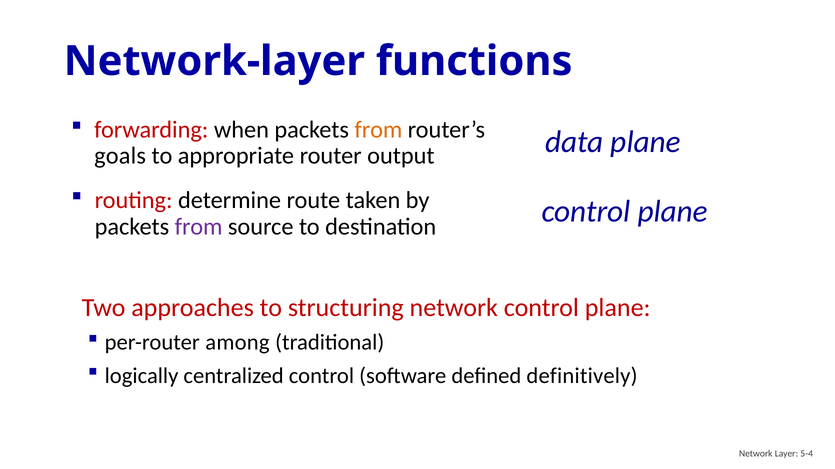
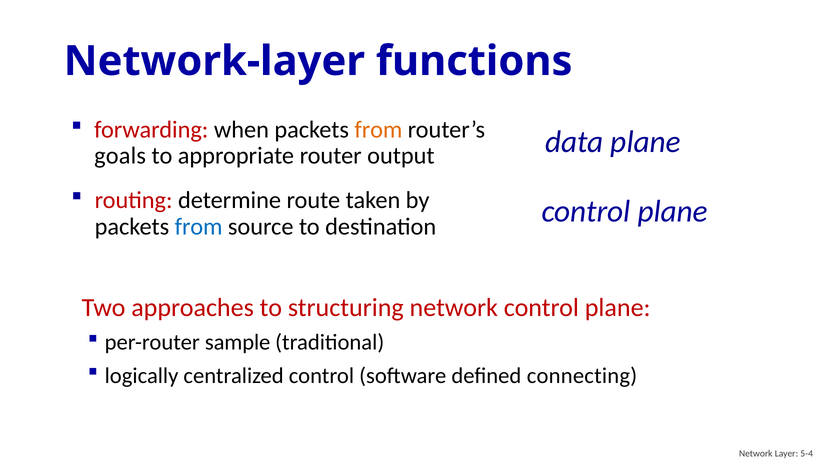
from colour: purple -> blue (199, 227)
among: among -> sample (238, 343)
definitively: definitively -> connecting (582, 376)
